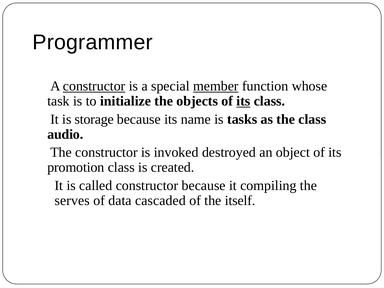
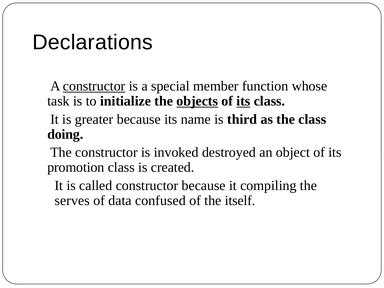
Programmer: Programmer -> Declarations (93, 42)
member underline: present -> none (216, 86)
objects underline: none -> present (197, 101)
storage: storage -> greater (94, 119)
tasks: tasks -> third (242, 119)
audio: audio -> doing (65, 134)
cascaded: cascaded -> confused (160, 201)
